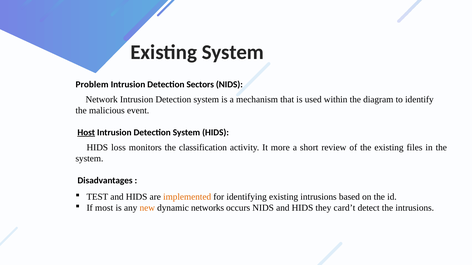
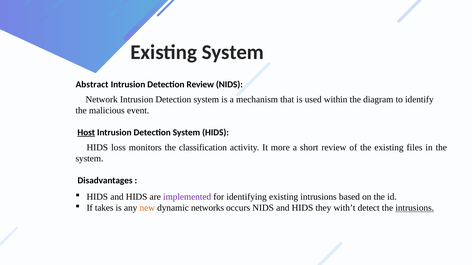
Problem: Problem -> Abstract (92, 85)
Detection Sectors: Sectors -> Review (200, 85)
TEST: TEST -> HIDS (97, 197)
implemented colour: orange -> purple (187, 197)
most: most -> takes (104, 208)
card’t: card’t -> with’t (345, 208)
intrusions underline: none -> present (415, 208)
